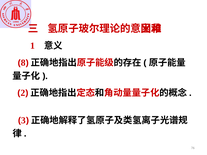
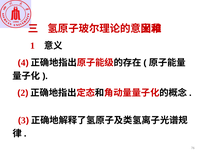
8: 8 -> 4 (23, 63)
